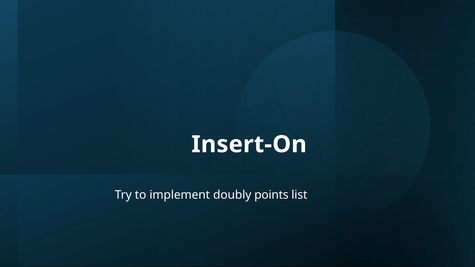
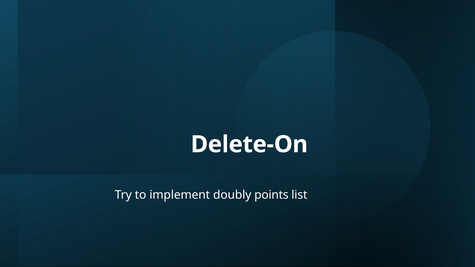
Insert-On: Insert-On -> Delete-On (249, 144)
